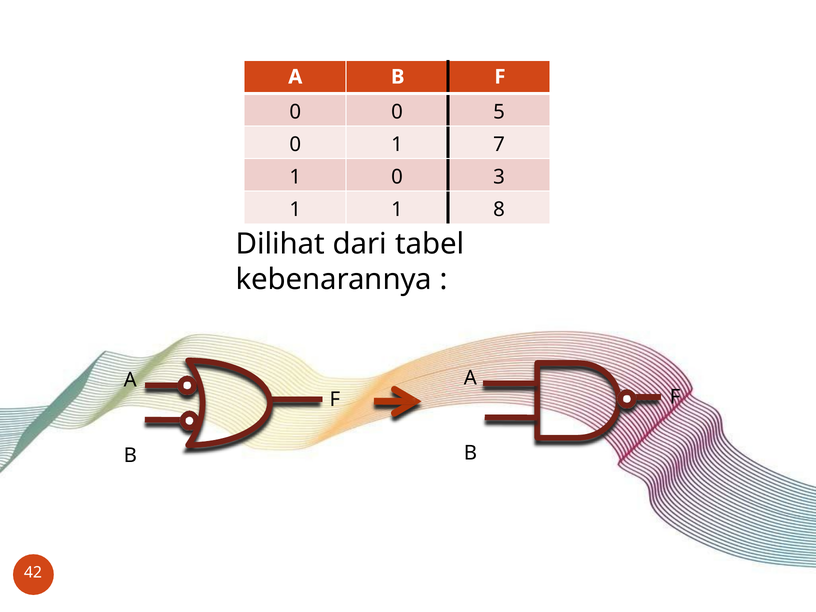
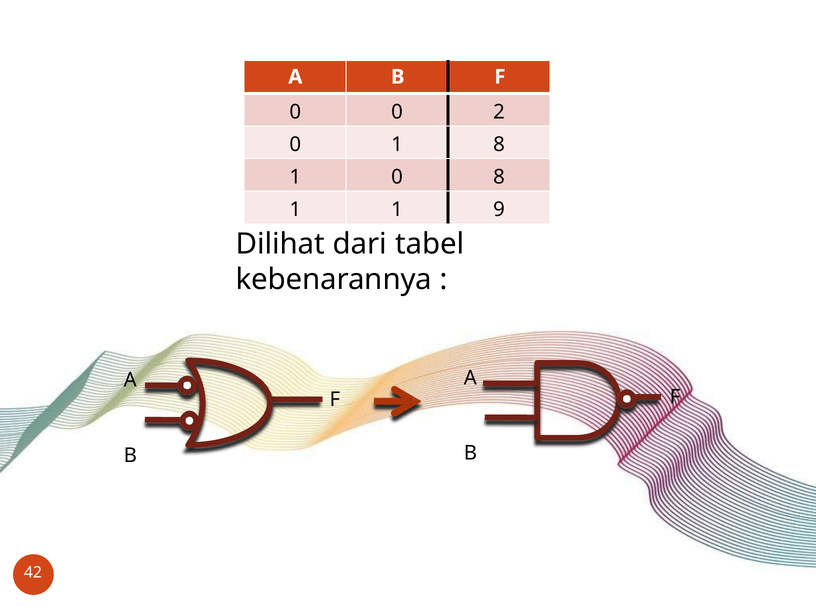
5: 5 -> 2 (499, 112)
1 7: 7 -> 8 (499, 144)
0 3: 3 -> 8 (499, 177)
8: 8 -> 9 (499, 210)
